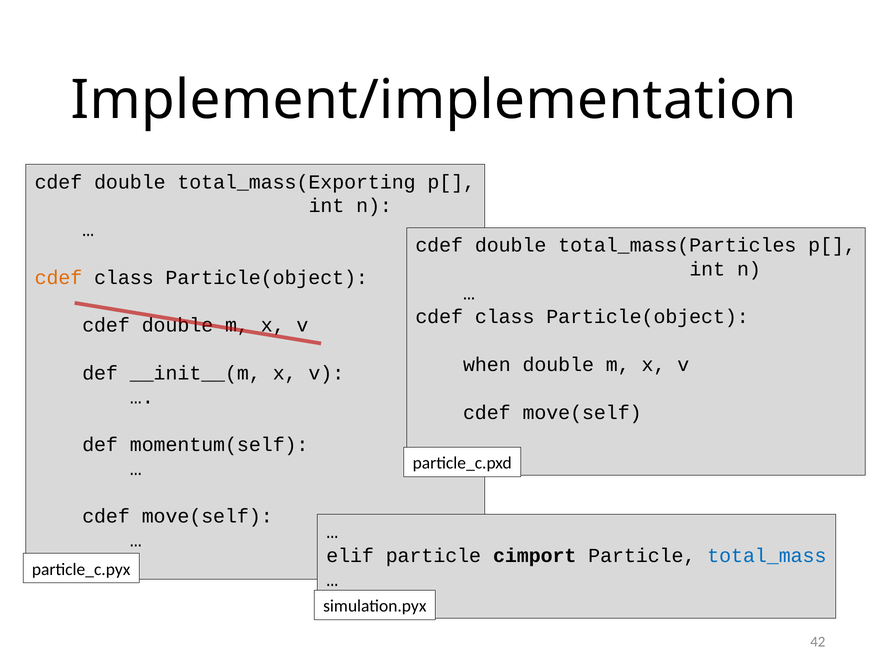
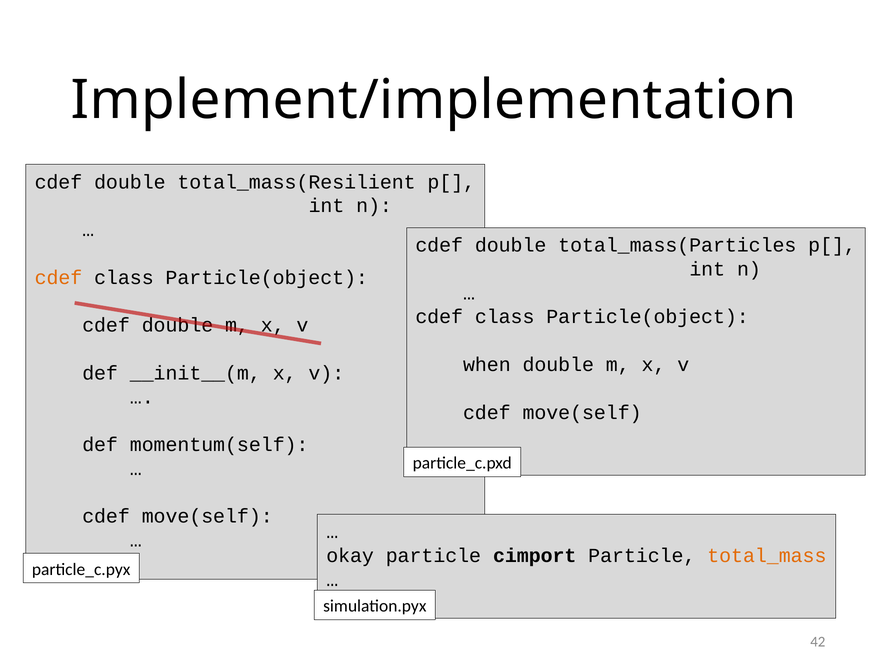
total_mass(Exporting: total_mass(Exporting -> total_mass(Resilient (297, 182)
elif: elif -> okay (350, 556)
total_mass colour: blue -> orange (767, 556)
